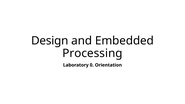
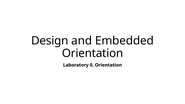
Processing: Processing -> Orientation (93, 53)
